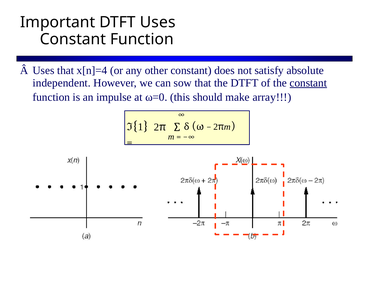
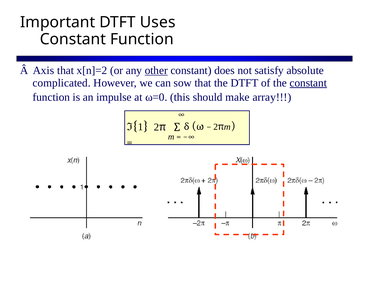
Â Uses: Uses -> Axis (43, 70)
x[n]=4: x[n]=4 -> x[n]=2 (92, 70)
other underline: none -> present (156, 70)
independent: independent -> complicated (62, 83)
